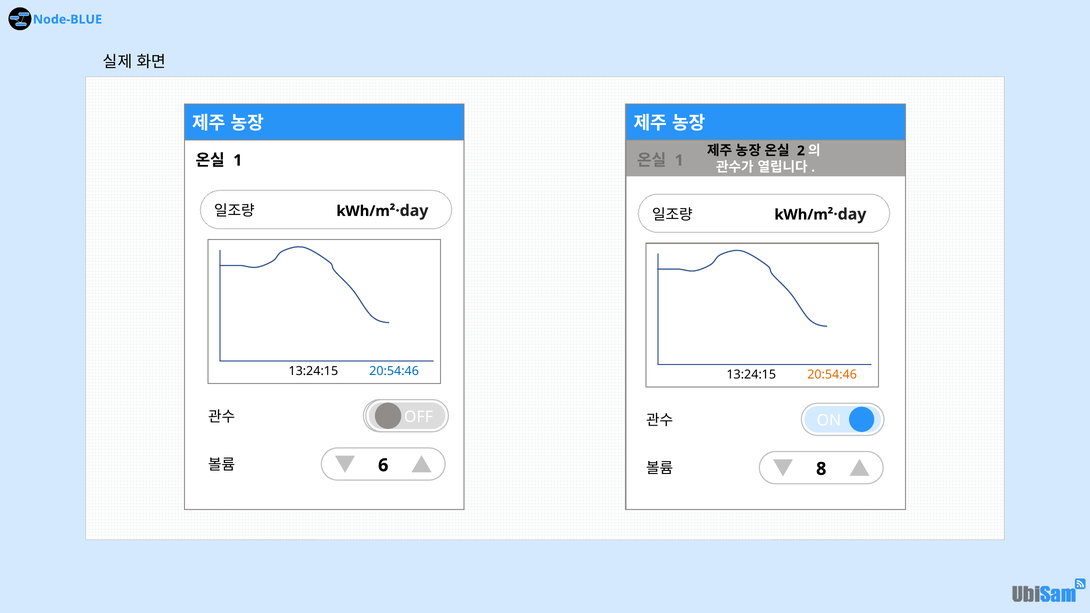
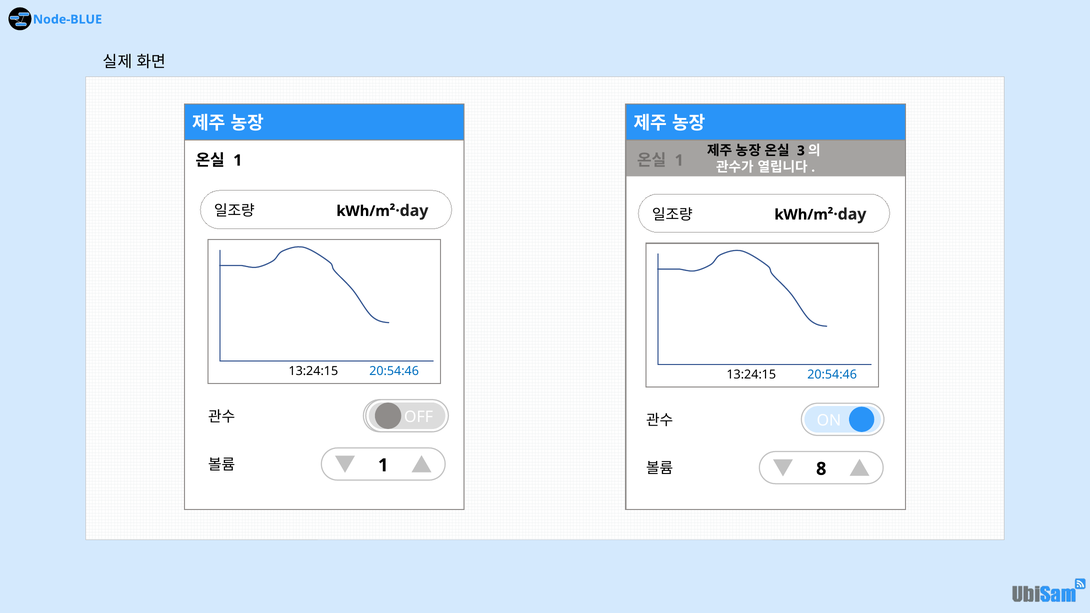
2: 2 -> 3 (801, 151)
20:54:46 colour: orange -> blue (832, 375)
6: 6 -> 1 (383, 465)
